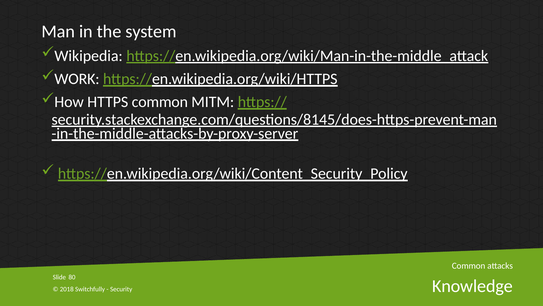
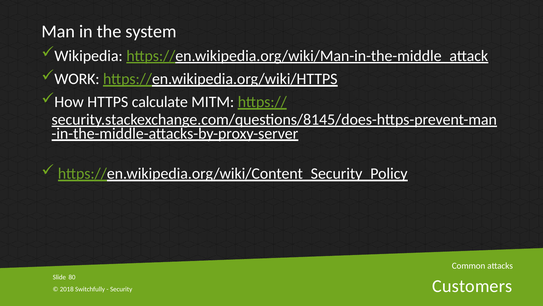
HTTPS common: common -> calculate (160, 102)
Knowledge: Knowledge -> Customers (472, 286)
